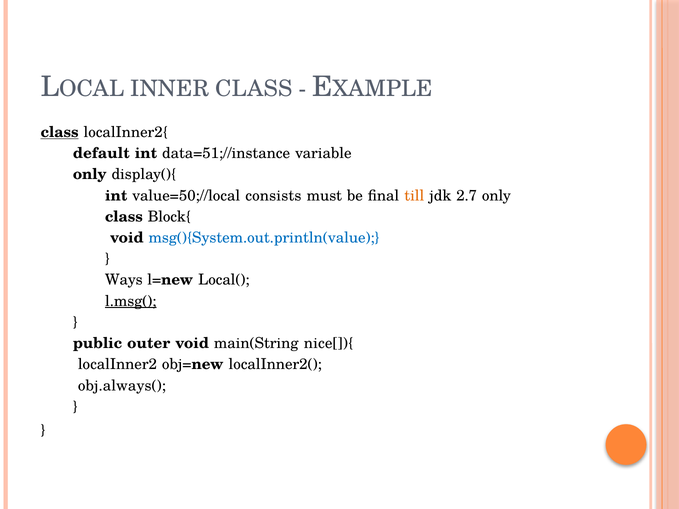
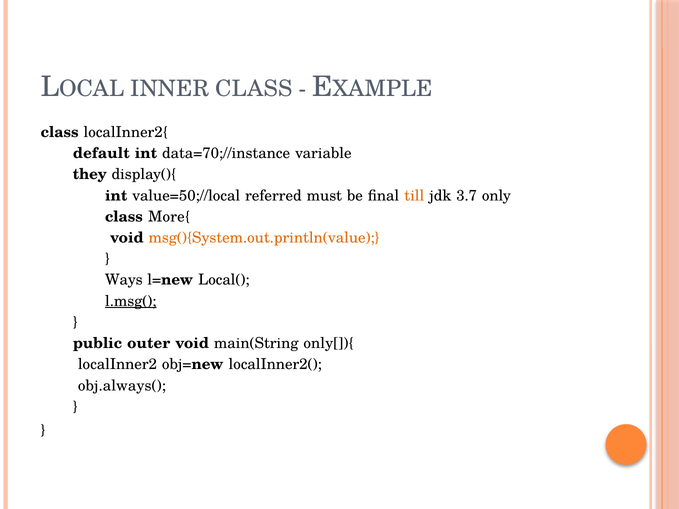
class underline: present -> none (60, 132)
data=51;//instance: data=51;//instance -> data=70;//instance (226, 153)
only: only -> they (90, 175)
consists: consists -> referred (273, 196)
2.7: 2.7 -> 3.7 (467, 196)
Block{: Block{ -> More{ (169, 217)
msg(){System.out.println(value colour: blue -> orange (264, 238)
nice[]){: nice[]){ -> only[]){ (328, 344)
